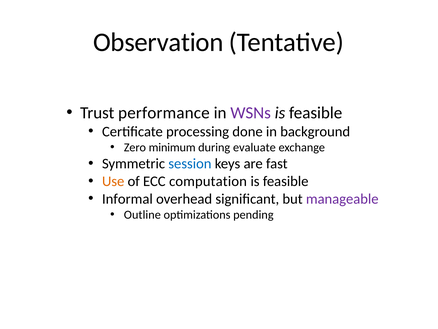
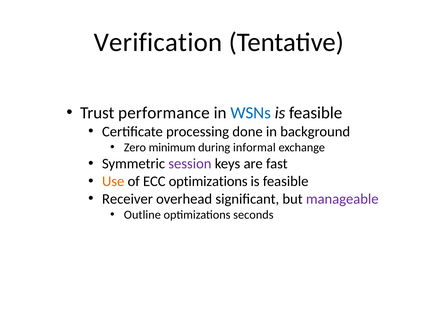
Observation: Observation -> Verification (158, 42)
WSNs colour: purple -> blue (251, 113)
evaluate: evaluate -> informal (254, 147)
session colour: blue -> purple (190, 164)
ECC computation: computation -> optimizations (208, 181)
Informal: Informal -> Receiver (127, 199)
pending: pending -> seconds (253, 214)
